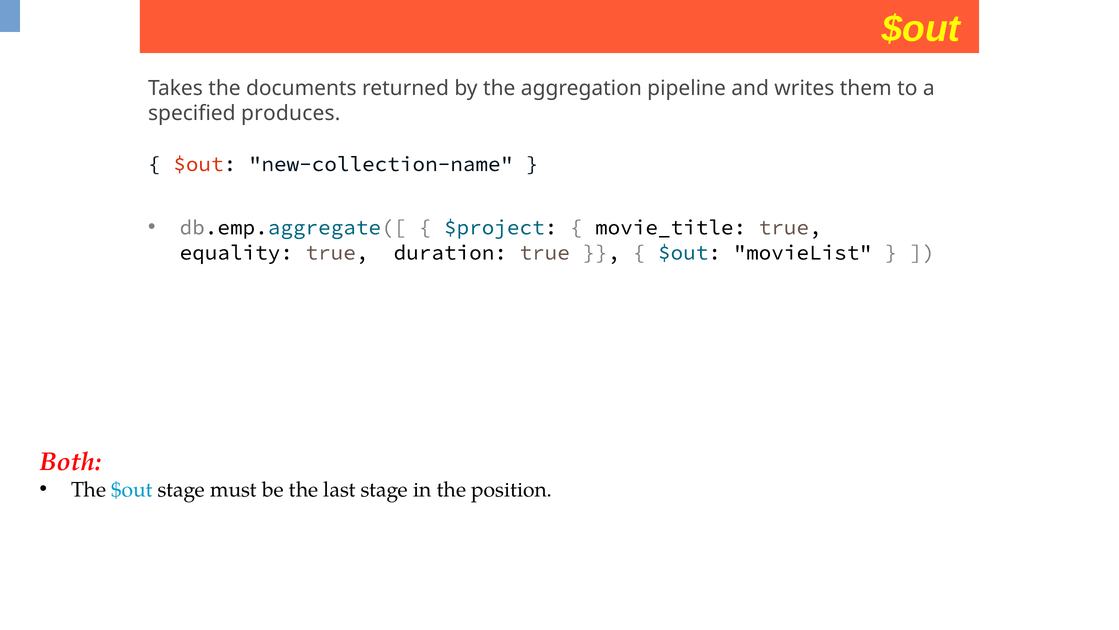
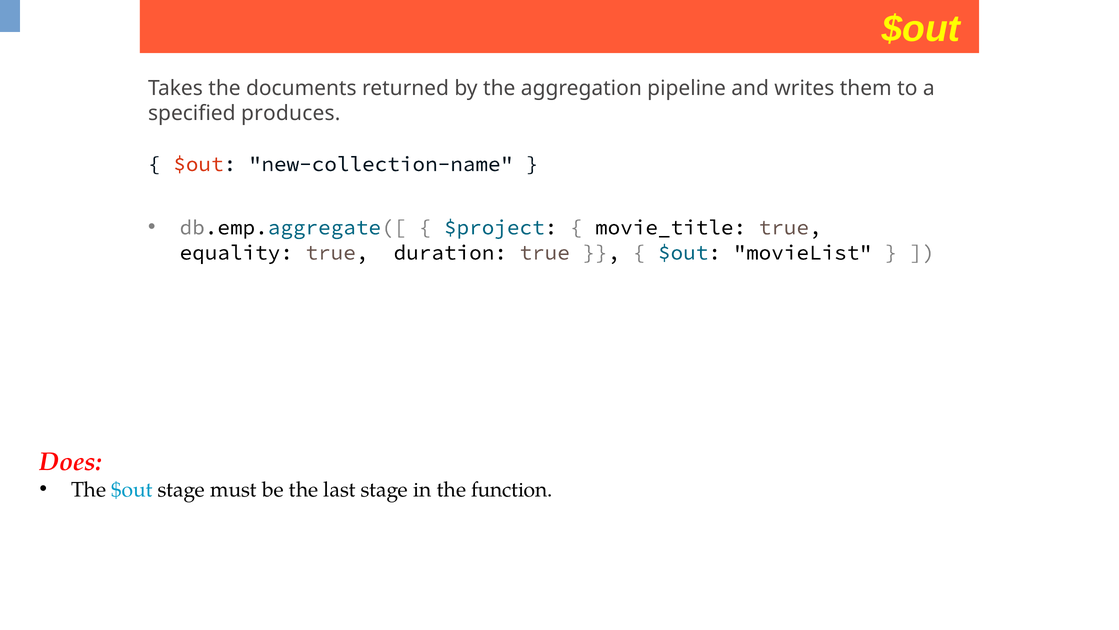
Both: Both -> Does (71, 462)
position: position -> function (512, 489)
